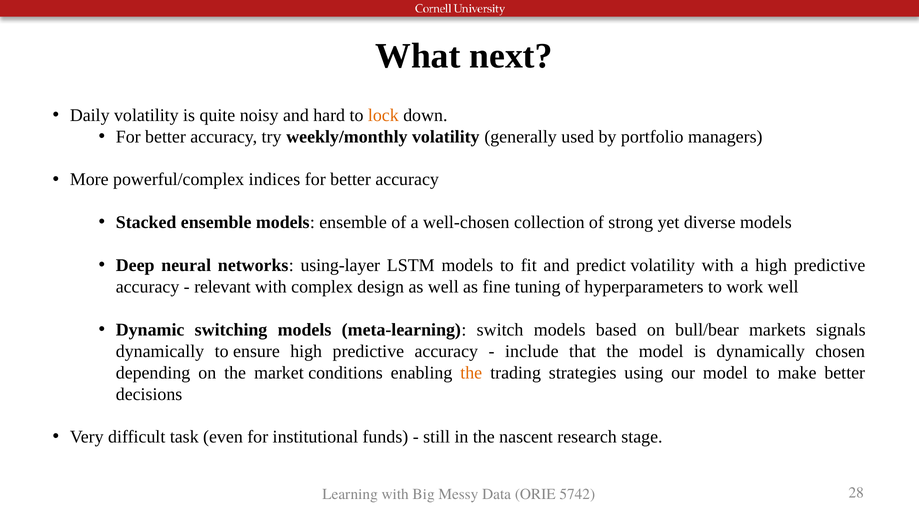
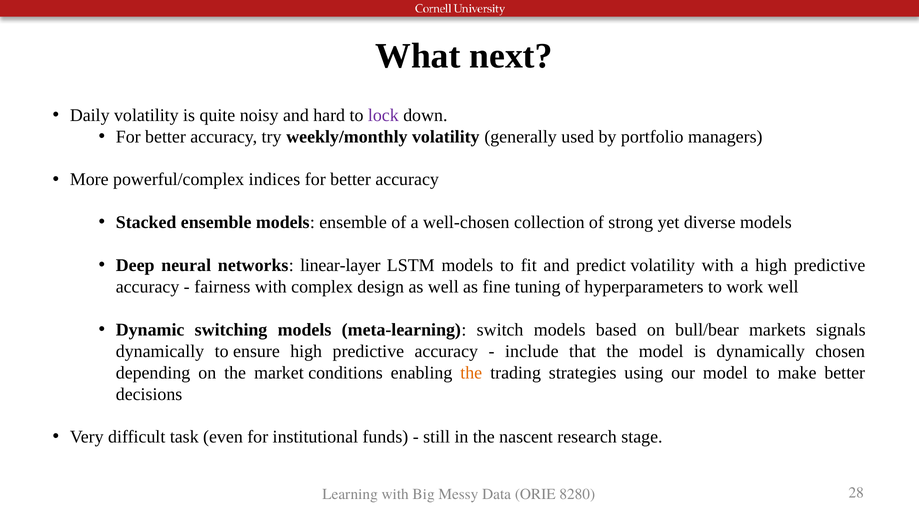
lock colour: orange -> purple (383, 115)
using-layer: using-layer -> linear-layer (340, 265)
relevant: relevant -> fairness (222, 287)
5742: 5742 -> 8280 (577, 494)
